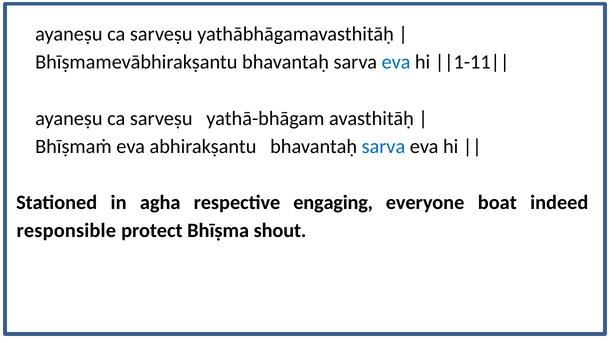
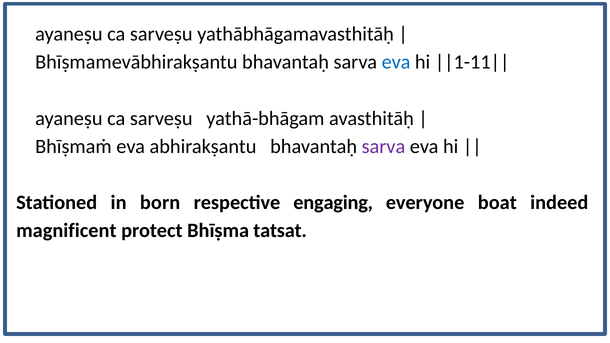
sarva colour: blue -> purple (383, 146)
agha: agha -> born (160, 203)
responsible: responsible -> magnificent (66, 231)
shout: shout -> tatsat (280, 231)
